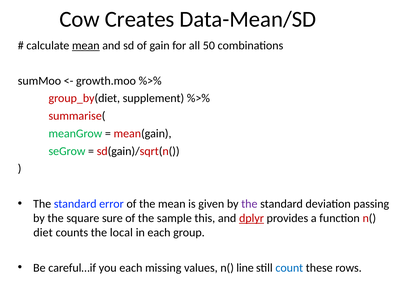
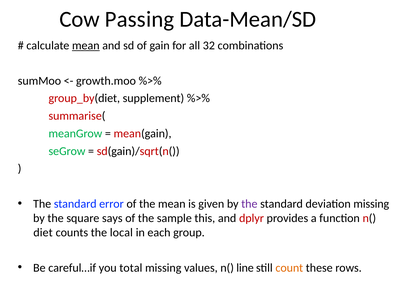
Creates: Creates -> Passing (140, 19)
50: 50 -> 32 (209, 46)
deviation passing: passing -> missing (371, 203)
sure: sure -> says (112, 218)
dplyr underline: present -> none (252, 218)
you each: each -> total (131, 267)
count colour: blue -> orange (289, 267)
